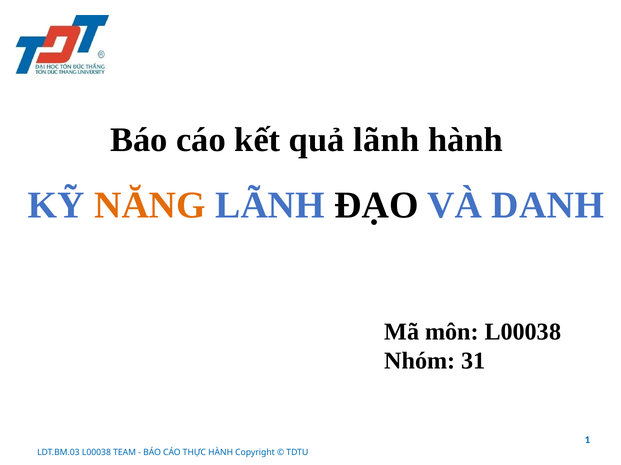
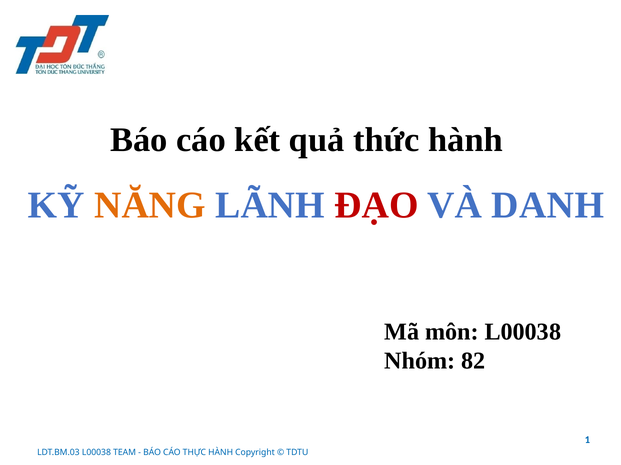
quả lãnh: lãnh -> thức (386, 140)
ĐẠO colour: black -> red (376, 206)
31: 31 -> 82 (473, 362)
